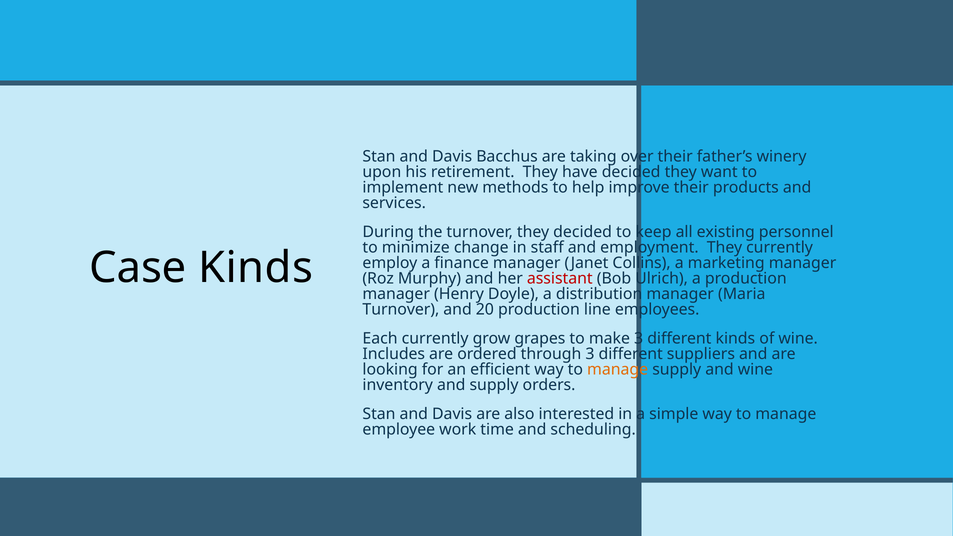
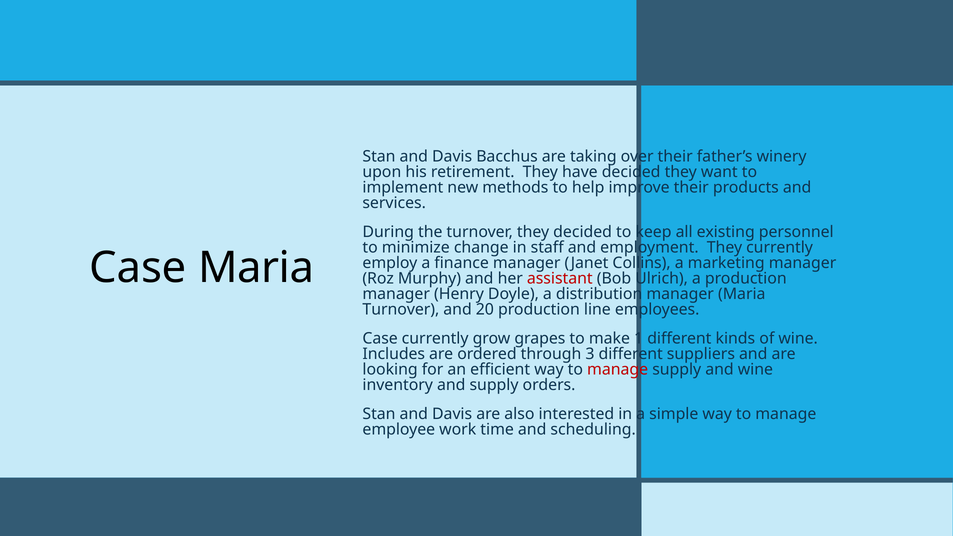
Case Kinds: Kinds -> Maria (256, 268)
Each: Each -> Case (380, 339)
make 3: 3 -> 1 (639, 339)
manage colour: orange -> red (618, 370)
